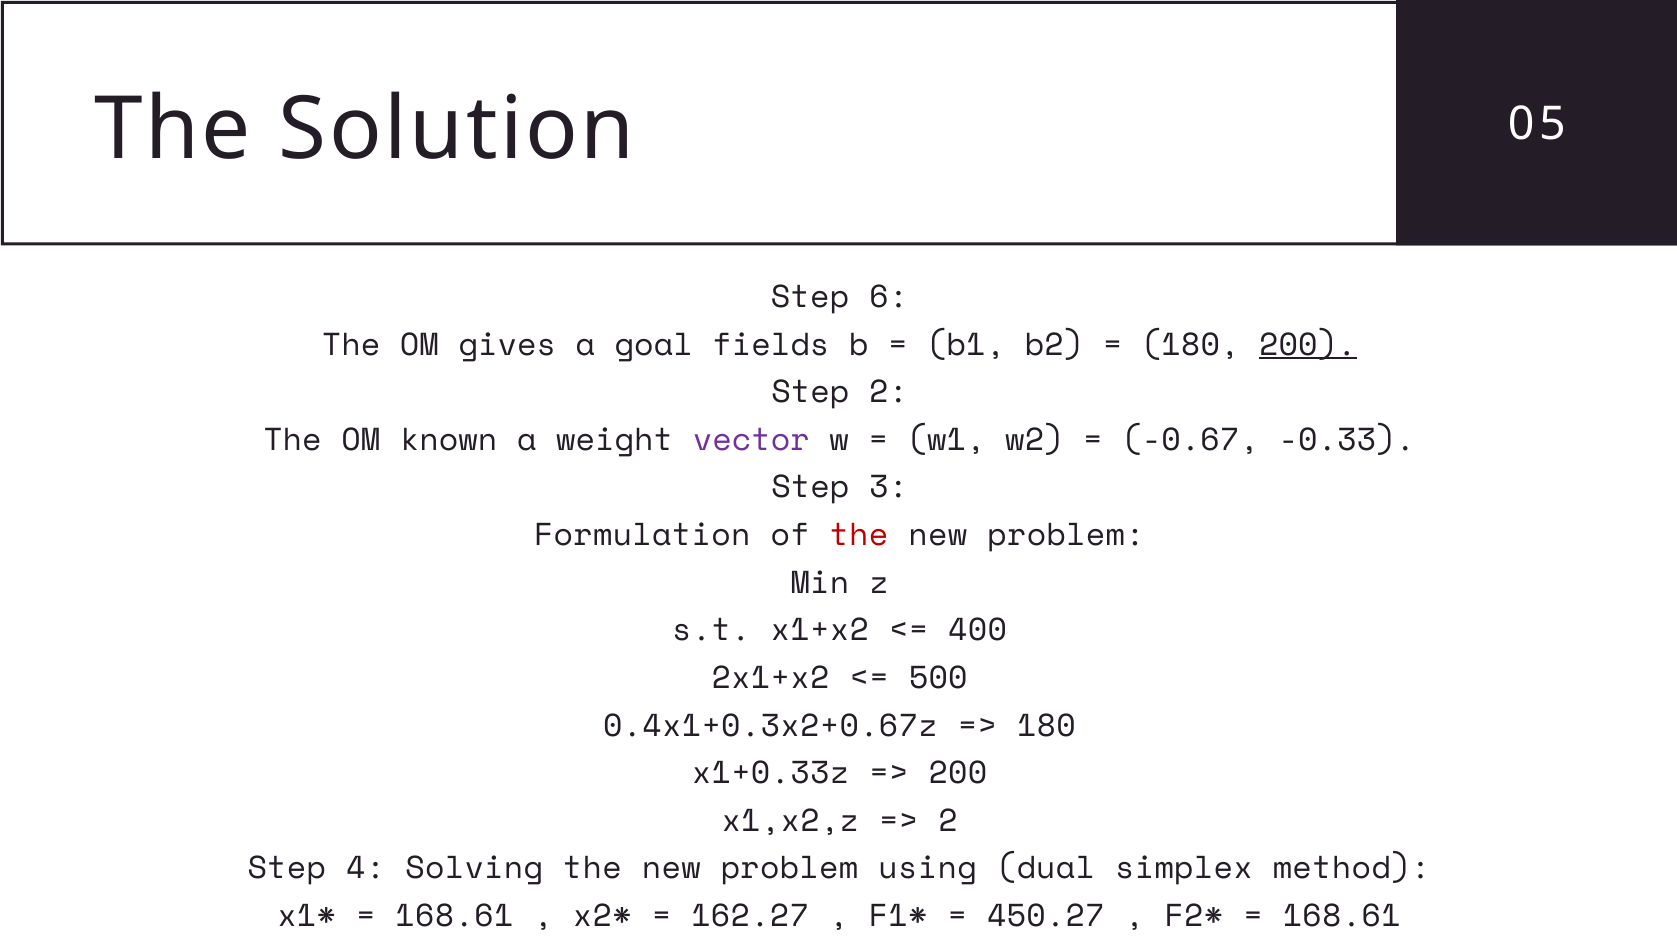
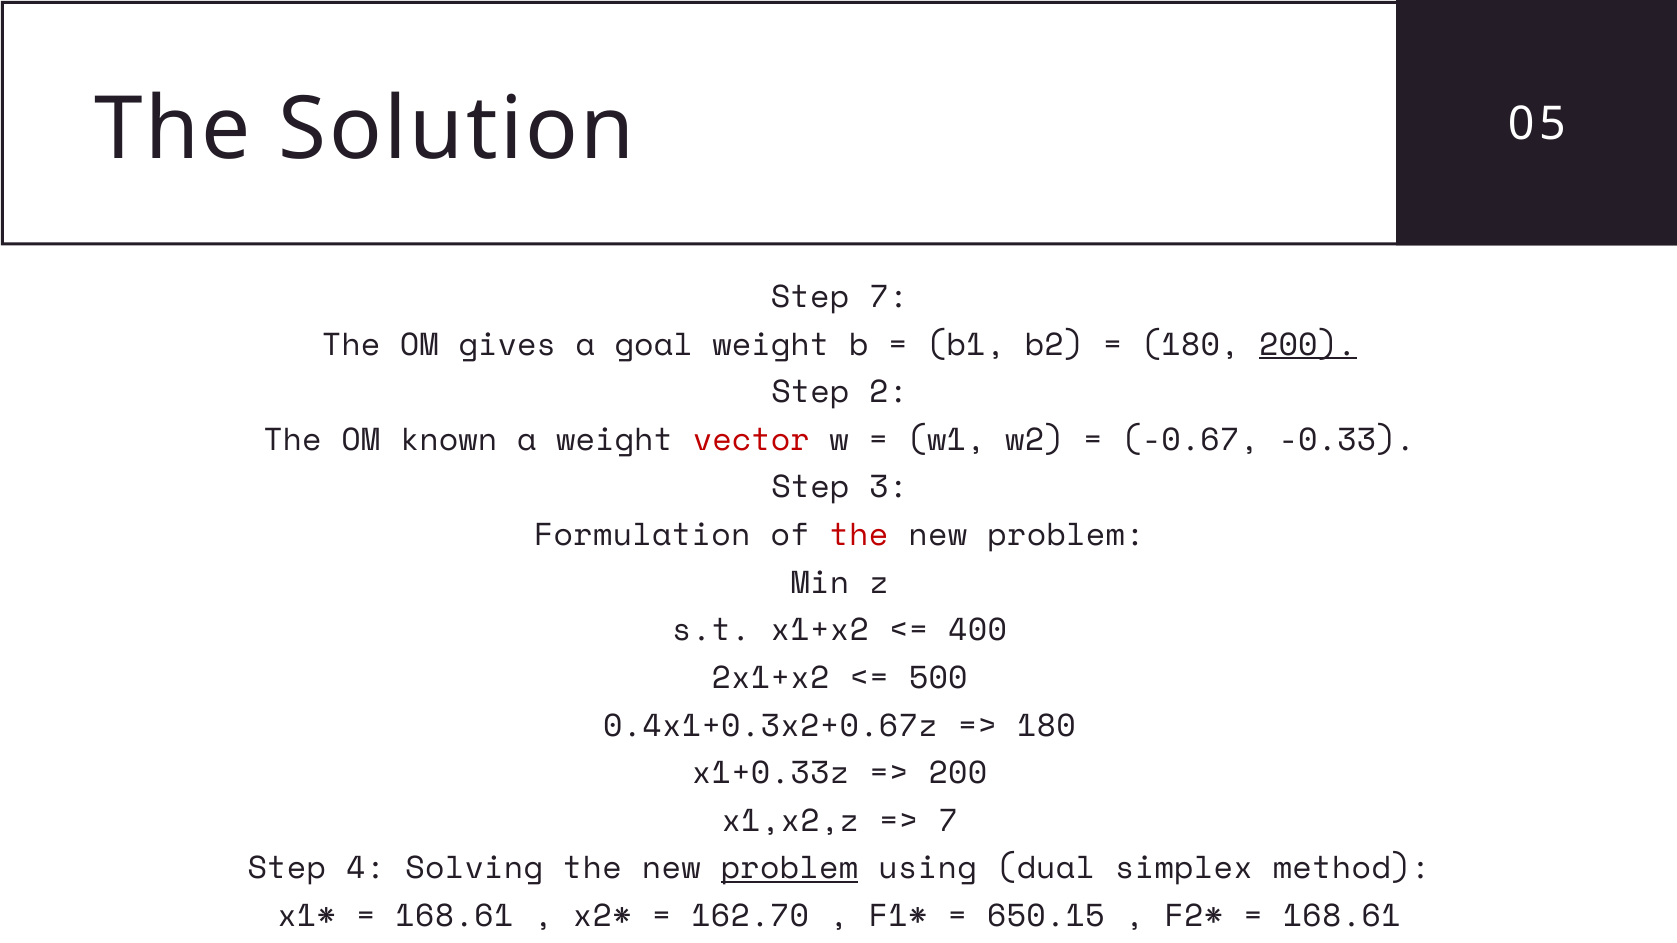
Step 6: 6 -> 7 (889, 297)
goal fields: fields -> weight (771, 345)
vector colour: purple -> red (751, 440)
2: 2 -> 7 (948, 821)
problem underline: none -> present (789, 869)
162.27: 162.27 -> 162.70 (750, 916)
450.27: 450.27 -> 650.15 (1046, 916)
